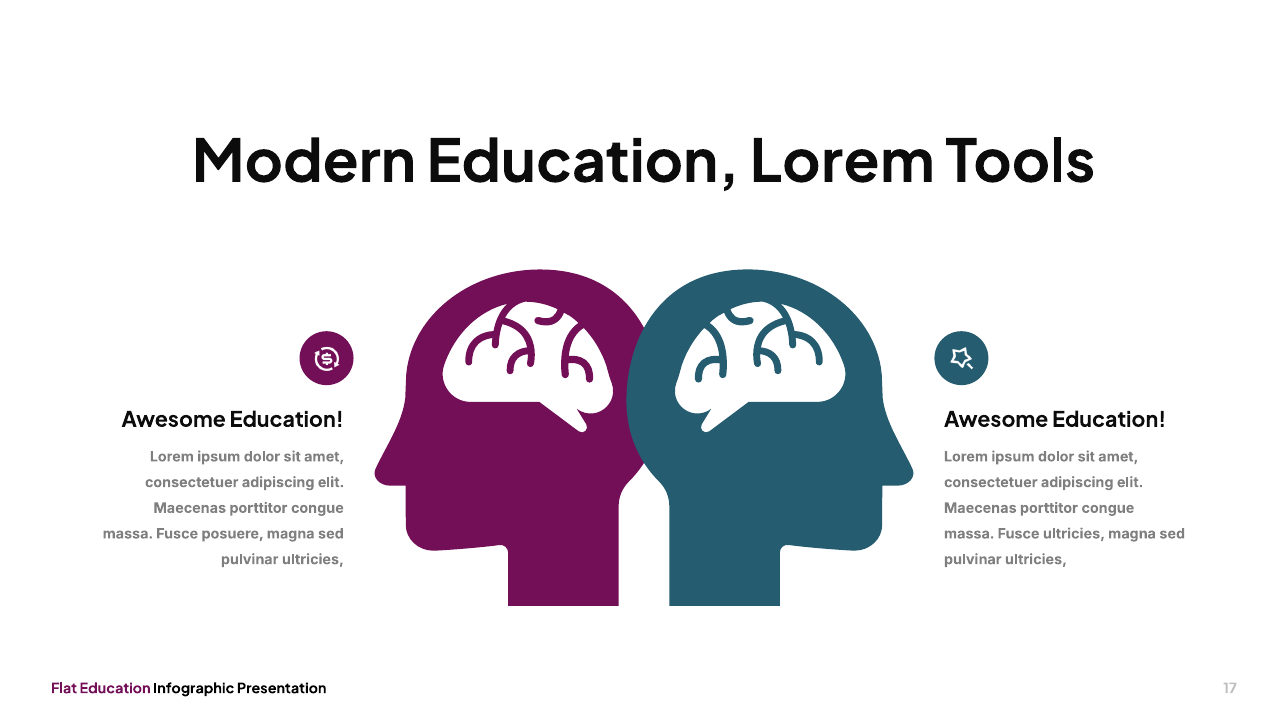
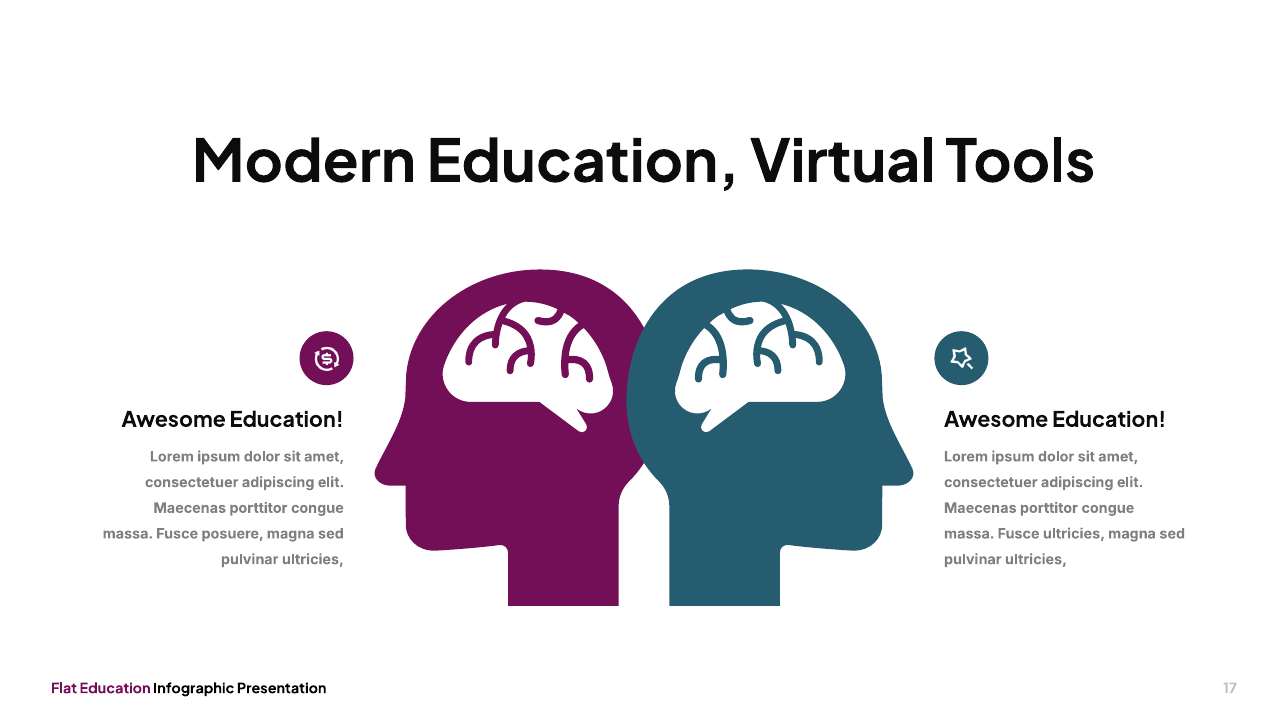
Modern Education Lorem: Lorem -> Virtual (842, 163)
